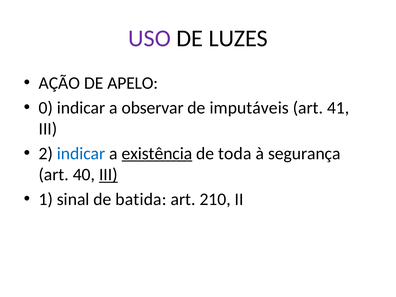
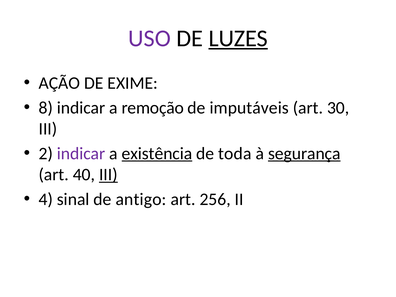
LUZES underline: none -> present (238, 38)
APELO: APELO -> EXIME (133, 83)
0: 0 -> 8 (46, 108)
observar: observar -> remoção (153, 108)
41: 41 -> 30 (338, 108)
indicar colour: blue -> purple (81, 153)
segurança underline: none -> present (304, 153)
1: 1 -> 4 (46, 199)
batida: batida -> antigo (141, 199)
210: 210 -> 256 (215, 199)
